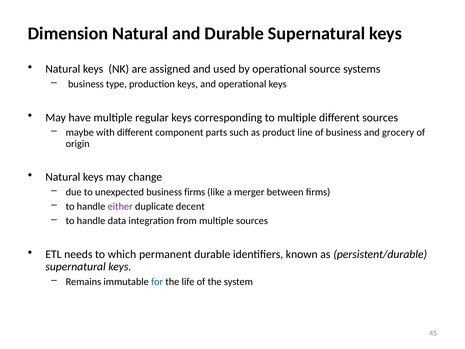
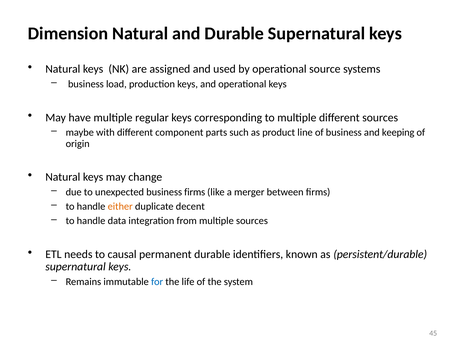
type: type -> load (116, 84)
grocery: grocery -> keeping (398, 132)
either colour: purple -> orange (120, 206)
which: which -> causal (122, 254)
